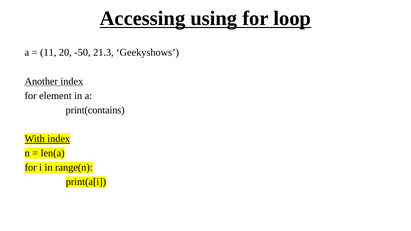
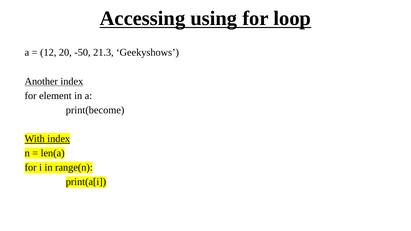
11: 11 -> 12 (48, 53)
print(contains: print(contains -> print(become (95, 110)
